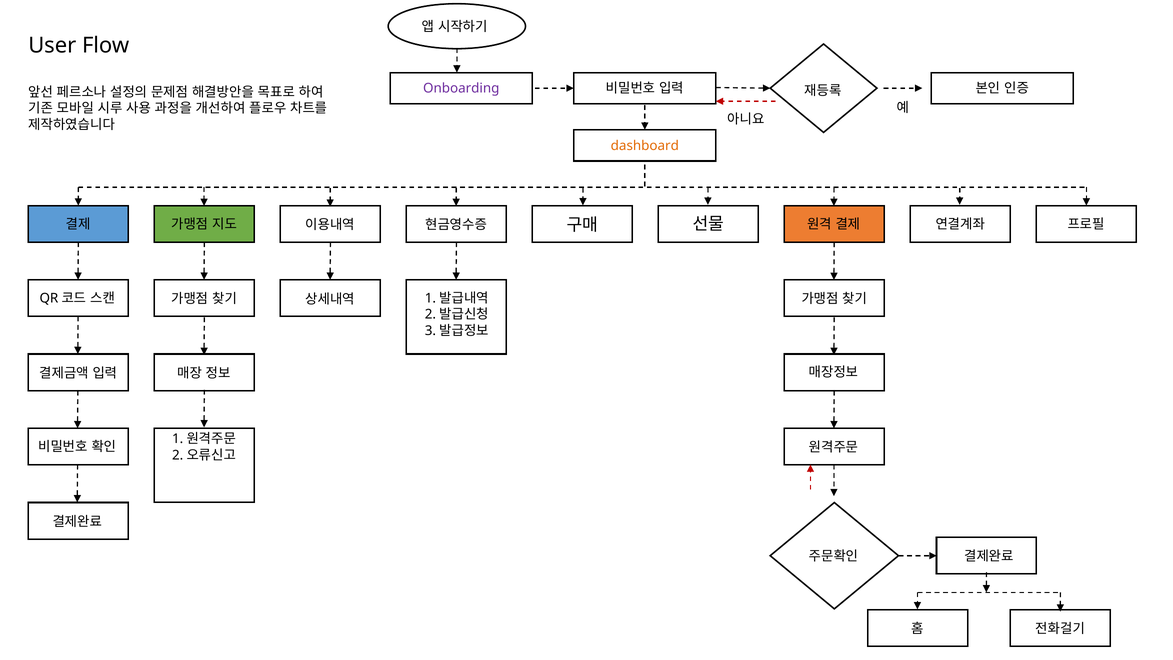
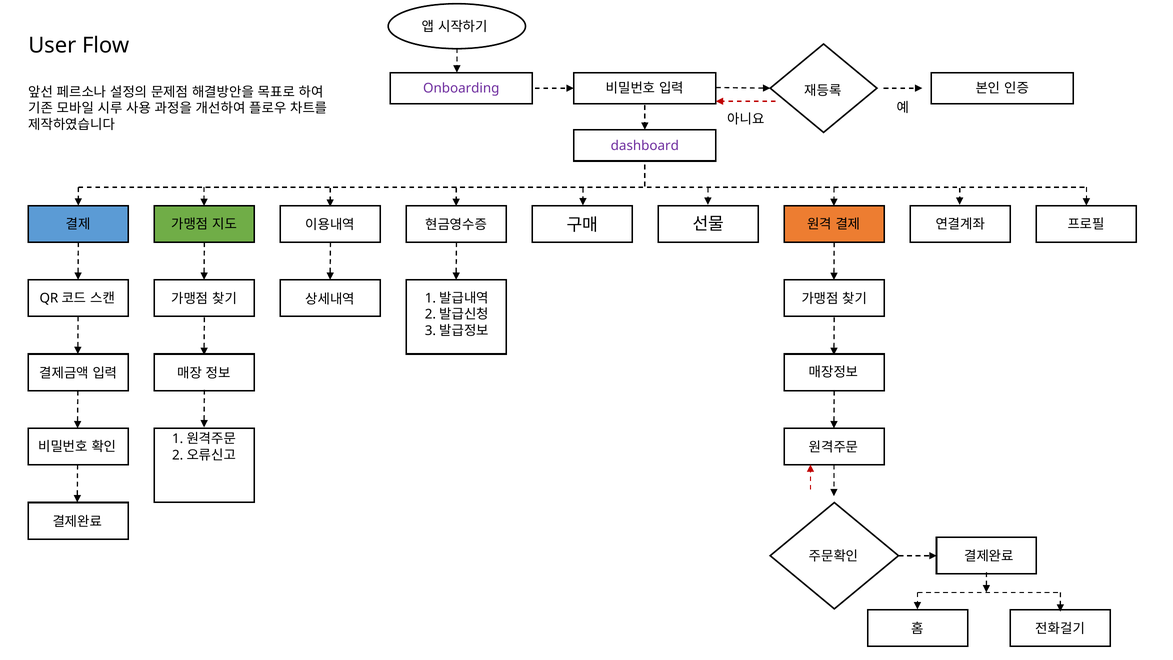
dashboard colour: orange -> purple (645, 146)
